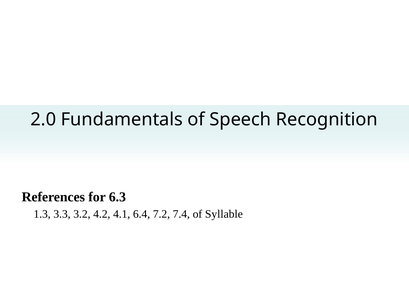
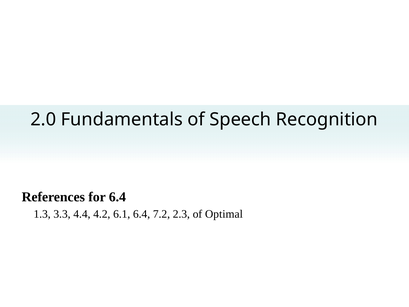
for 6.3: 6.3 -> 6.4 (117, 197)
3.2: 3.2 -> 4.4 (82, 214)
4.1: 4.1 -> 6.1 (122, 214)
7.4: 7.4 -> 2.3 (181, 214)
Syllable: Syllable -> Optimal (224, 214)
